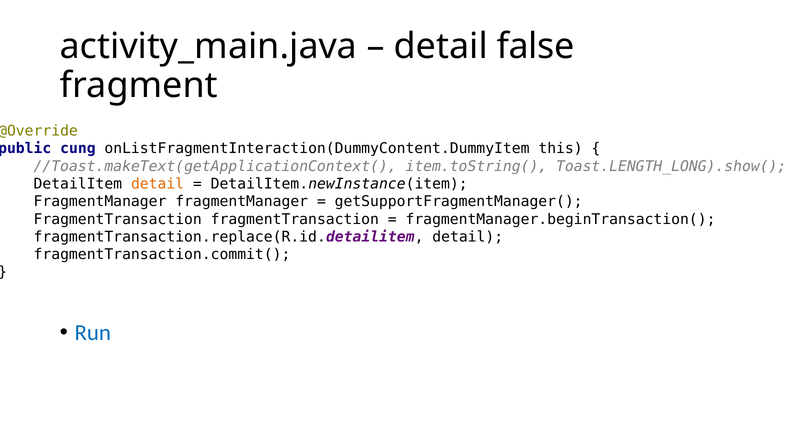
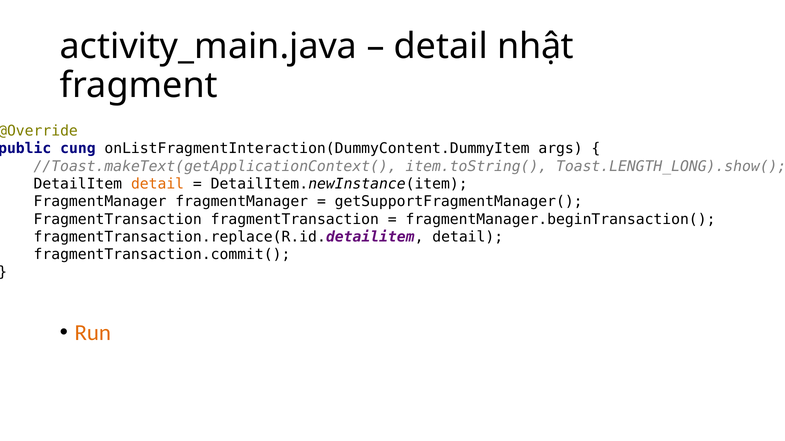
false: false -> nhật (536, 47)
this: this -> args (561, 149)
Run colour: blue -> orange (93, 333)
